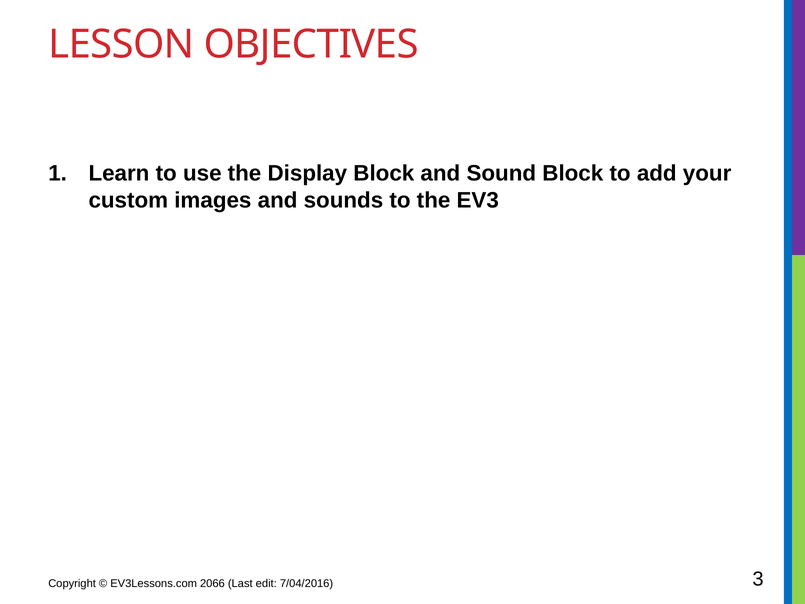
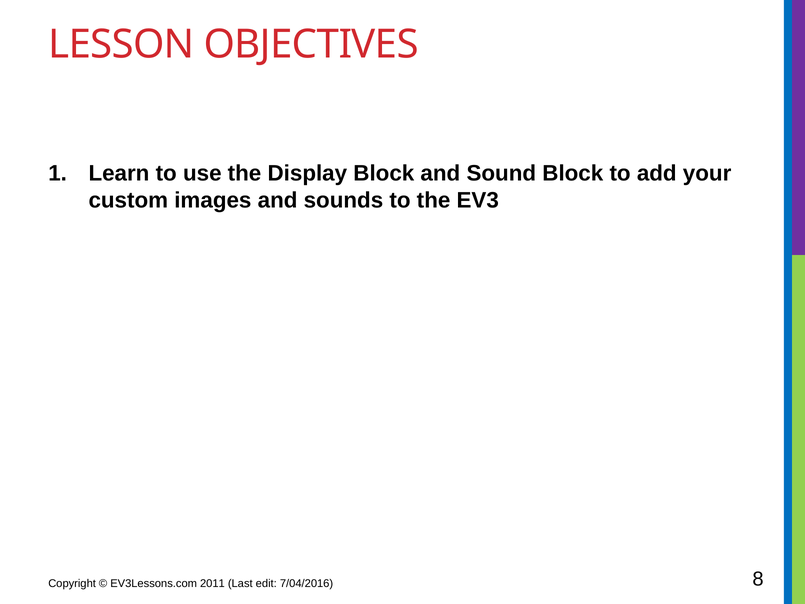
2066: 2066 -> 2011 (212, 583)
3: 3 -> 8 (758, 579)
